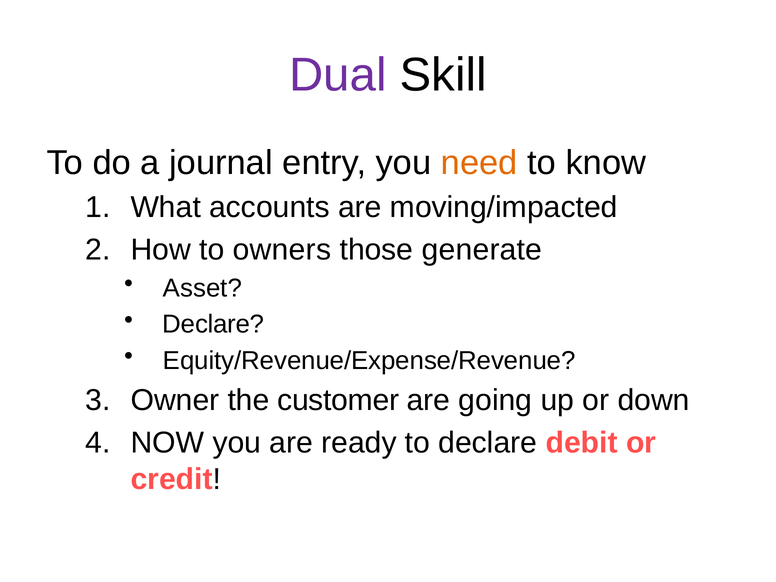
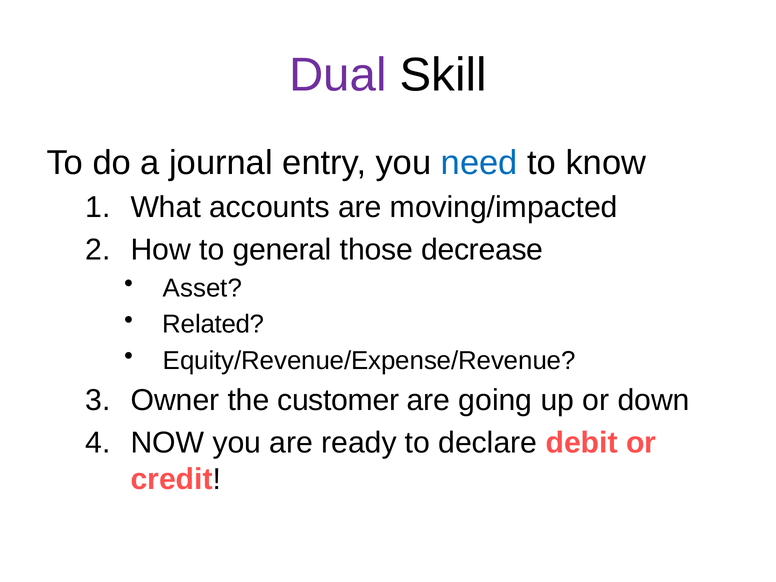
need colour: orange -> blue (479, 163)
owners: owners -> general (282, 250)
generate: generate -> decrease (482, 250)
Declare: Declare -> Related (213, 324)
